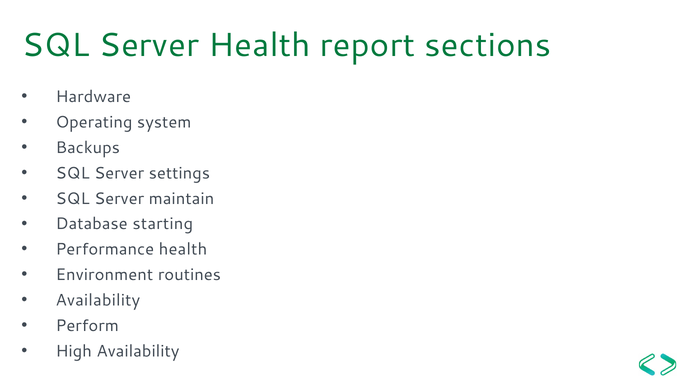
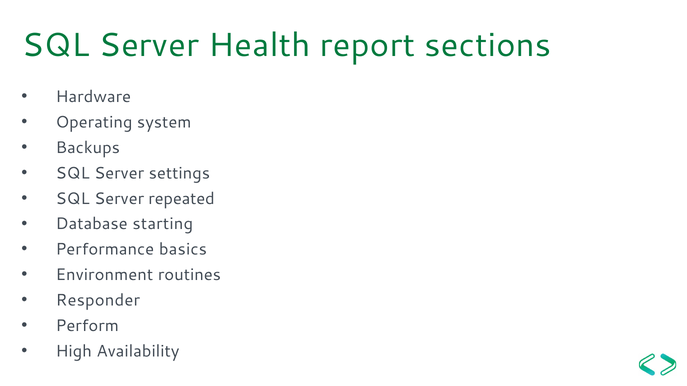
maintain: maintain -> repeated (182, 199)
Performance health: health -> basics (183, 250)
Availability: Availability -> Responder (98, 301)
